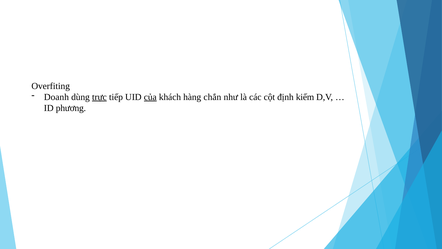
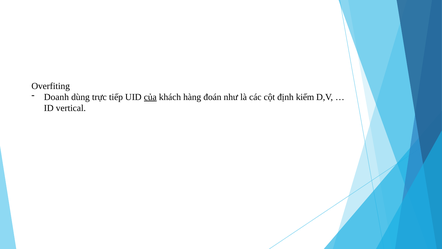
trực underline: present -> none (99, 97)
chắn: chắn -> đoán (212, 97)
phương: phương -> vertical (71, 108)
